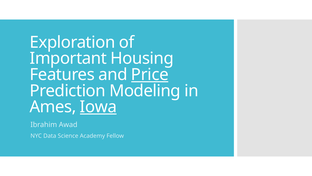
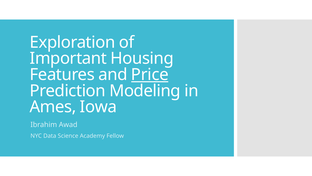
Iowa underline: present -> none (98, 107)
